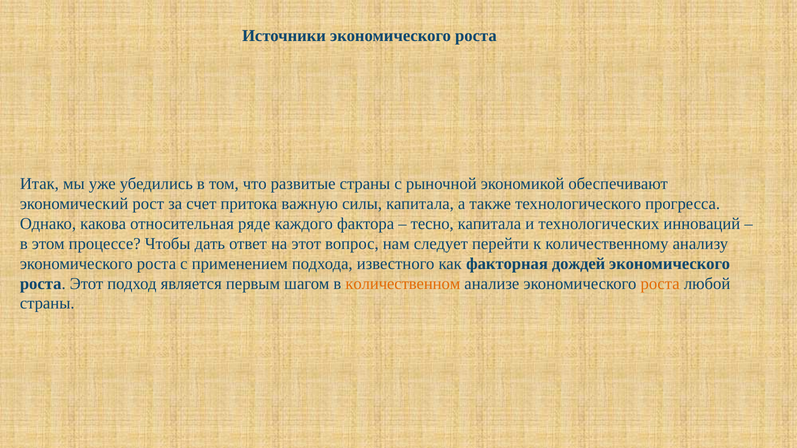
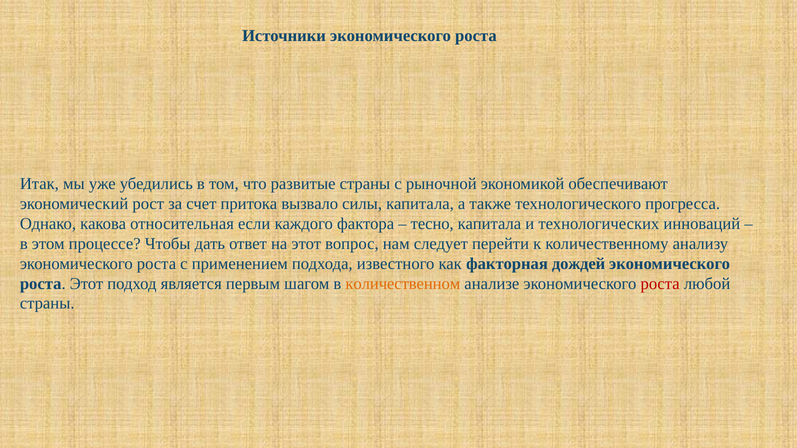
важную: важную -> вызвало (310, 204)
ряде: ряде -> если (254, 224)
роста colour: orange -> red (660, 284)
